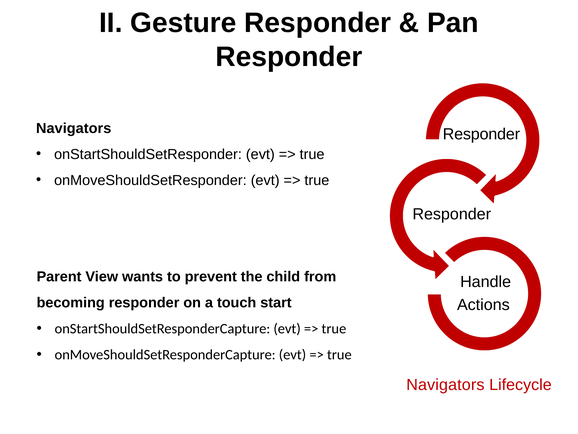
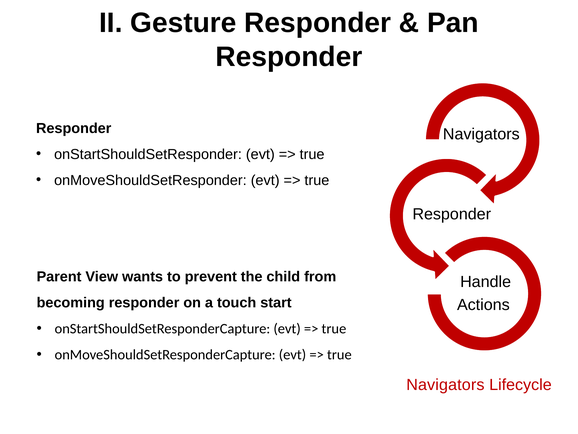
Navigators: Navigators -> Responder (74, 128)
Responder: Responder -> Navigators (481, 134)
